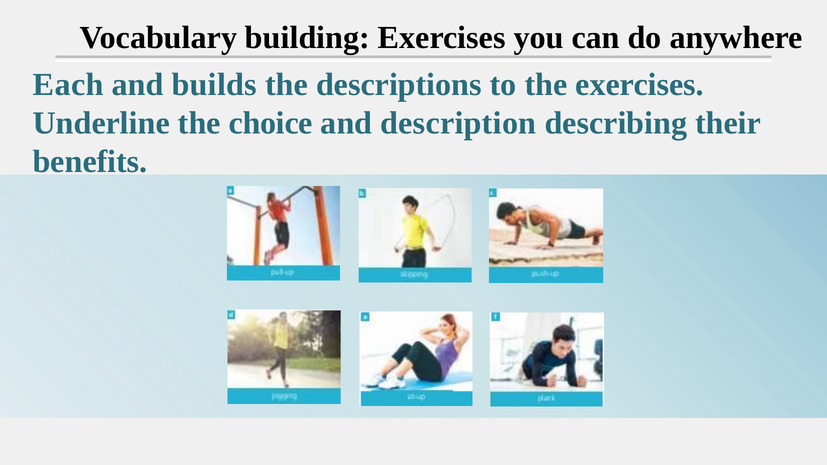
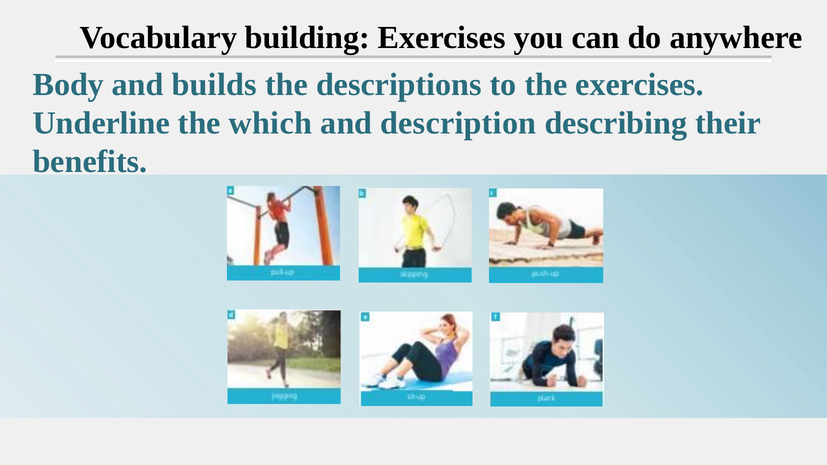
Each: Each -> Body (68, 84)
choice: choice -> which (270, 123)
